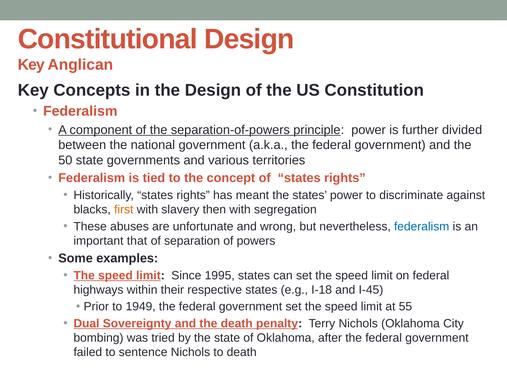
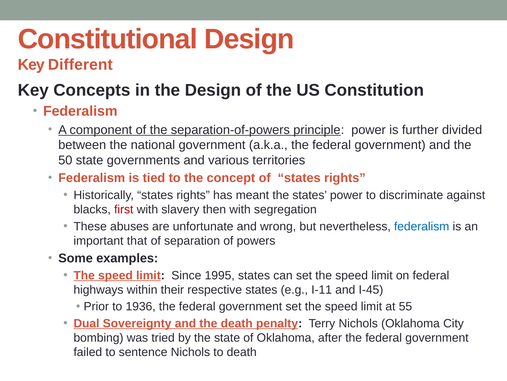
Anglican: Anglican -> Different (80, 64)
first colour: orange -> red (124, 209)
I-18: I-18 -> I-11 (322, 289)
1949: 1949 -> 1936 (141, 306)
